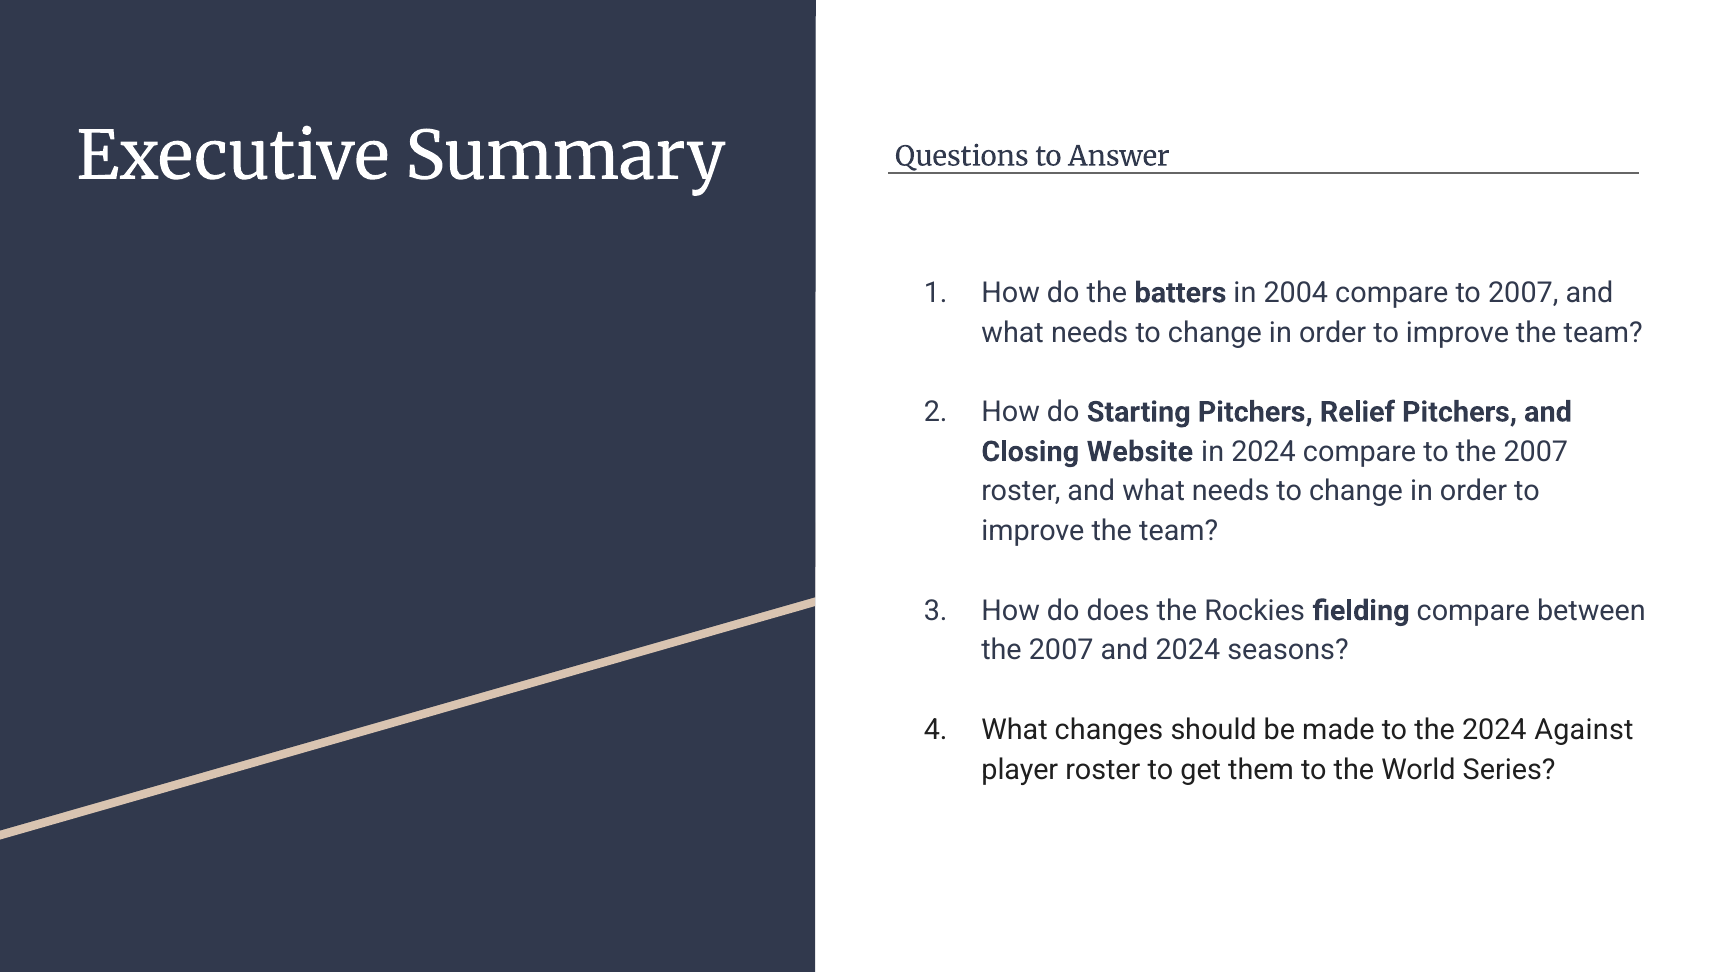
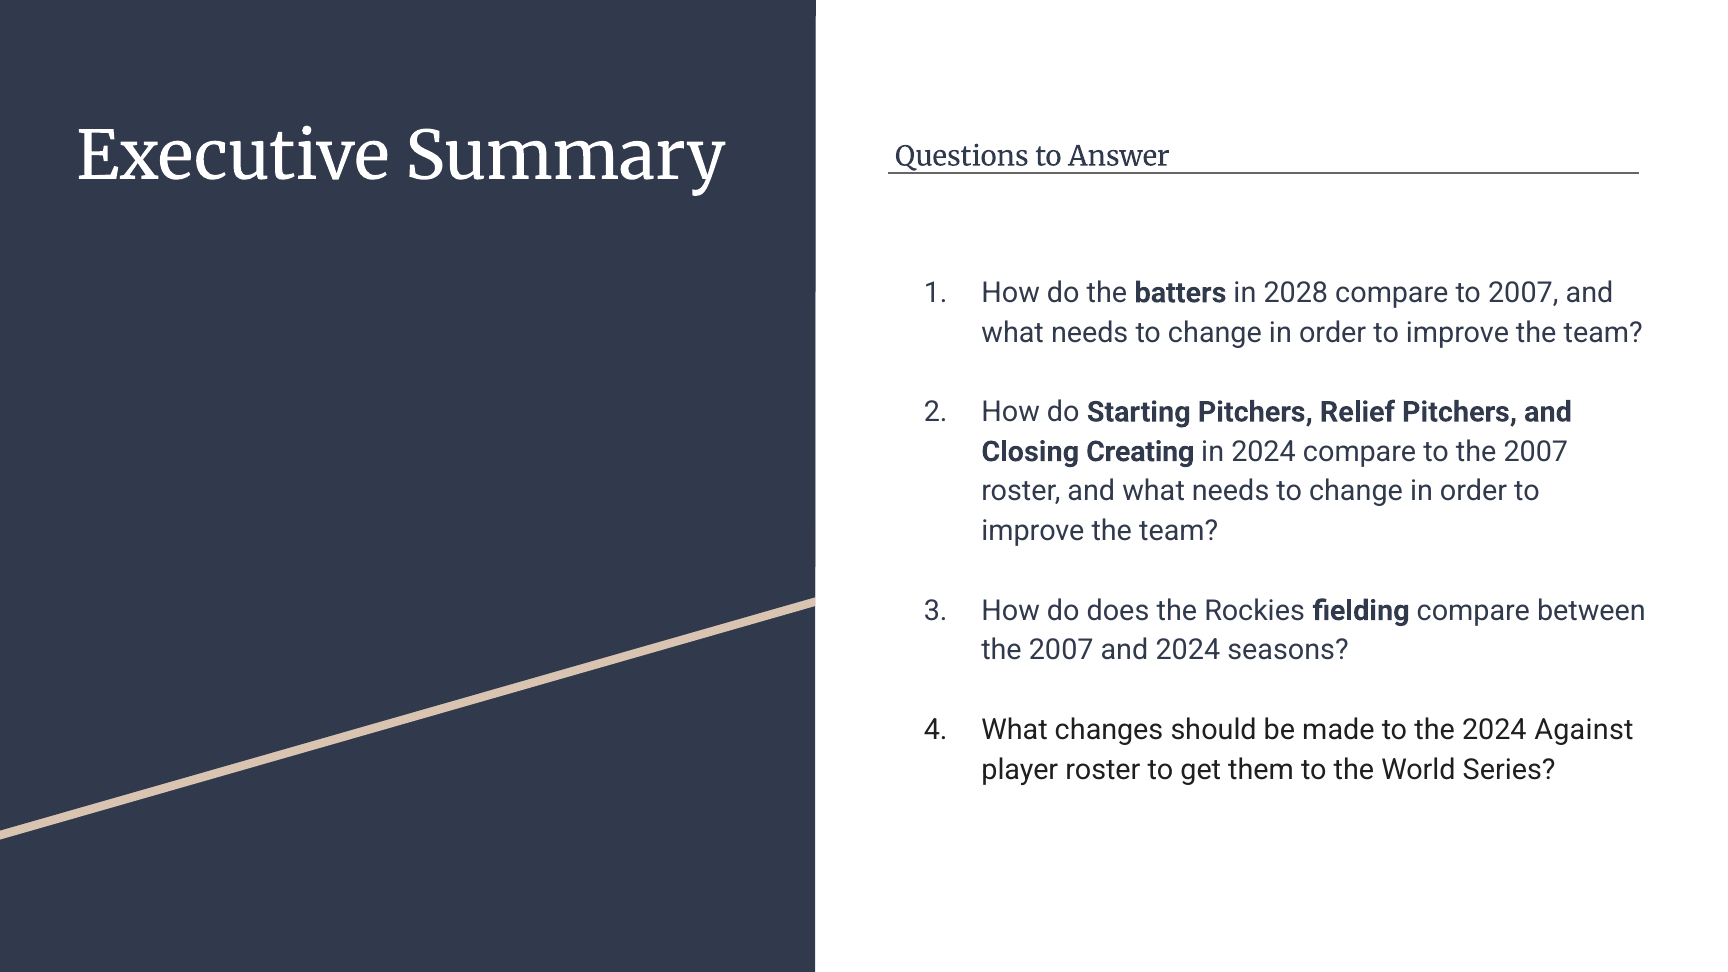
2004: 2004 -> 2028 (1296, 293)
Website: Website -> Creating (1140, 452)
